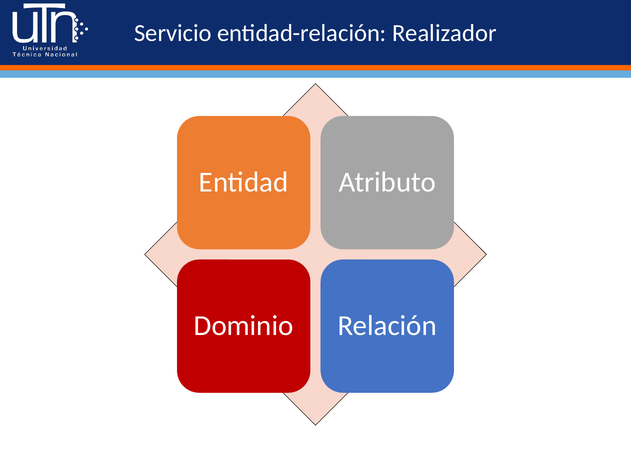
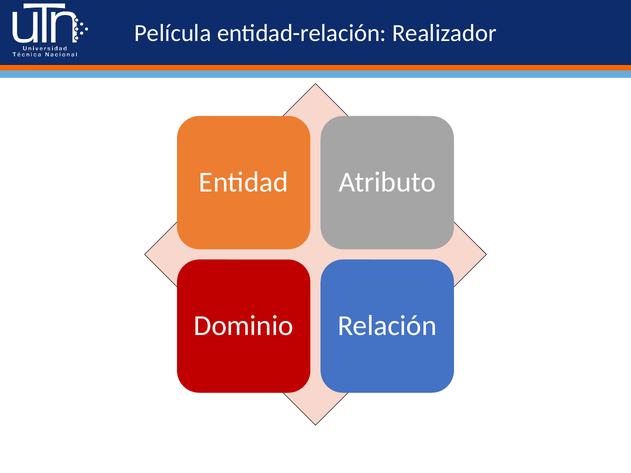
Servicio: Servicio -> Película (173, 33)
